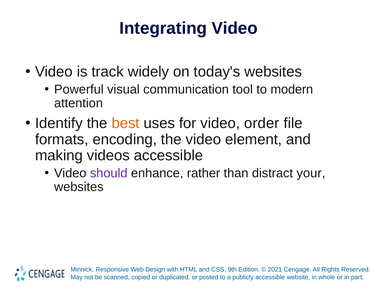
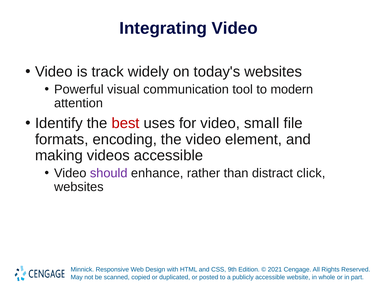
best colour: orange -> red (126, 123)
order: order -> small (262, 123)
your: your -> click (311, 173)
